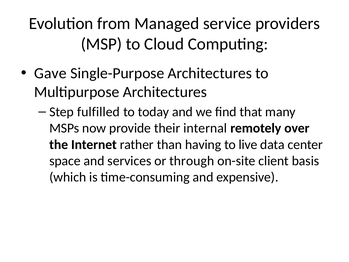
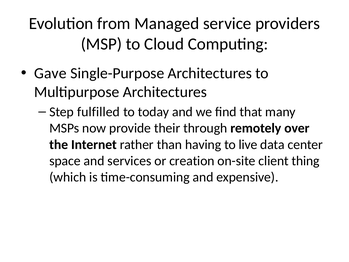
internal: internal -> through (205, 128)
through: through -> creation (192, 161)
basis: basis -> thing (306, 161)
